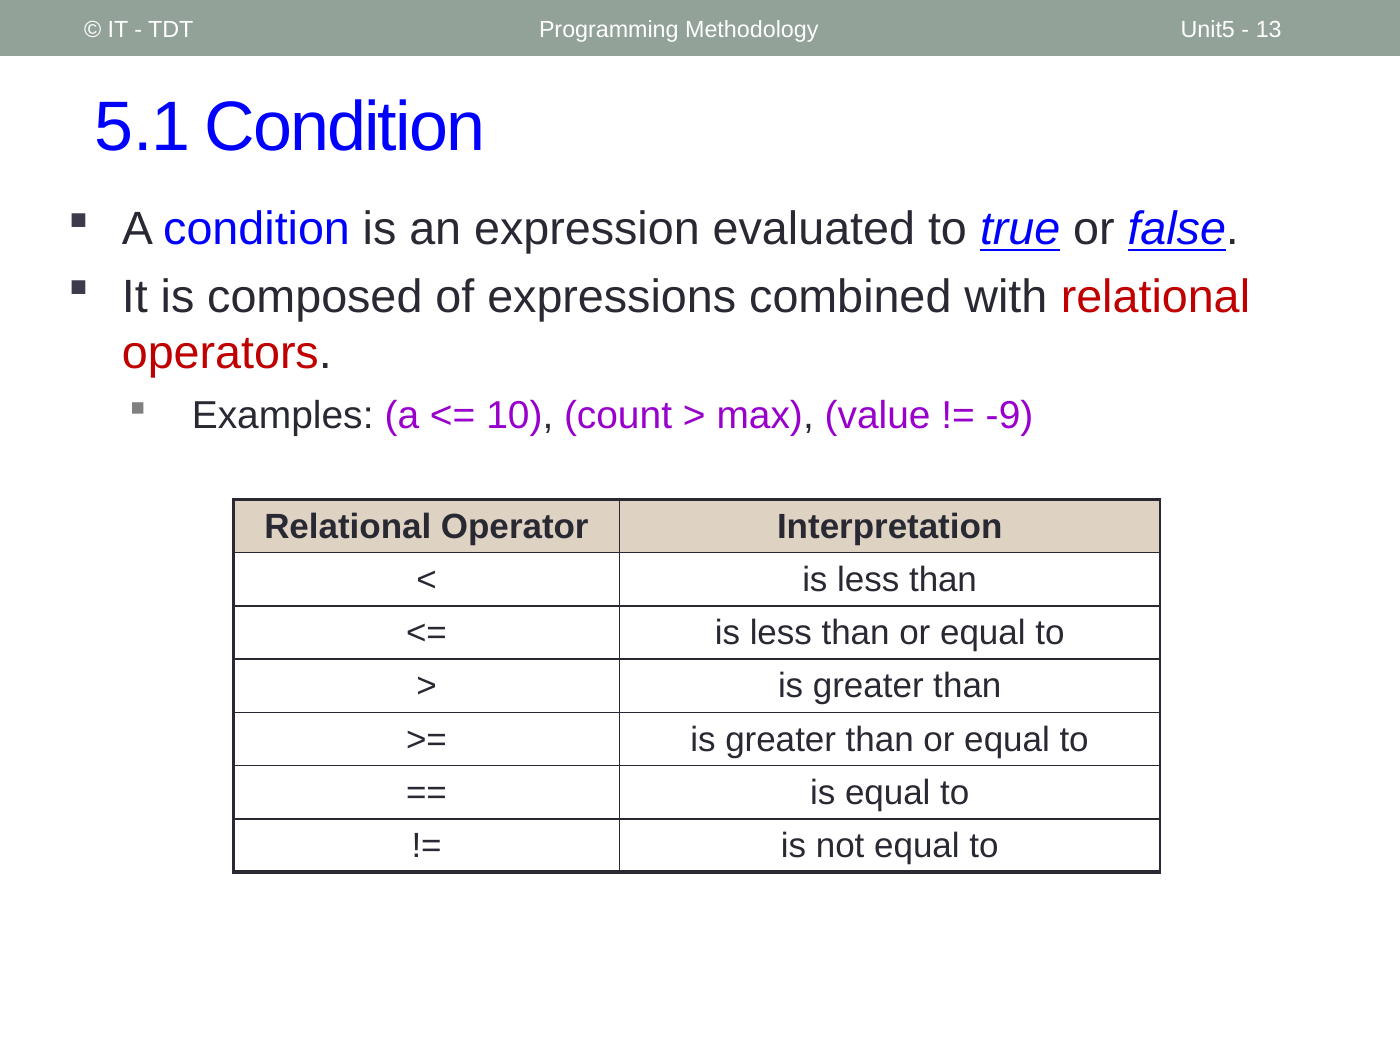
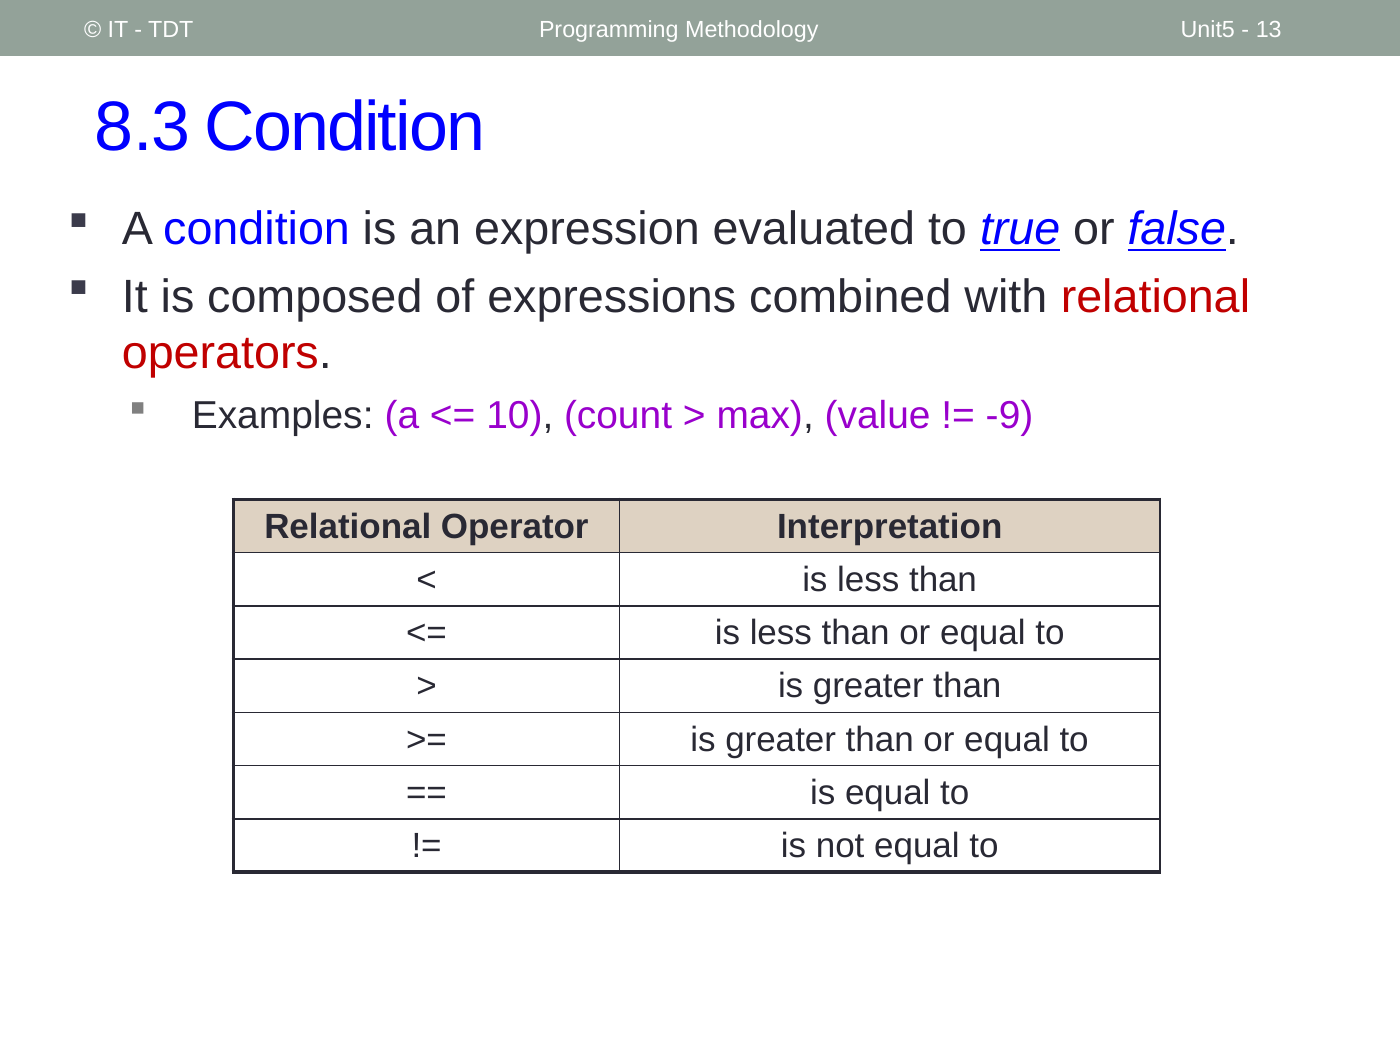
5.1: 5.1 -> 8.3 (143, 127)
